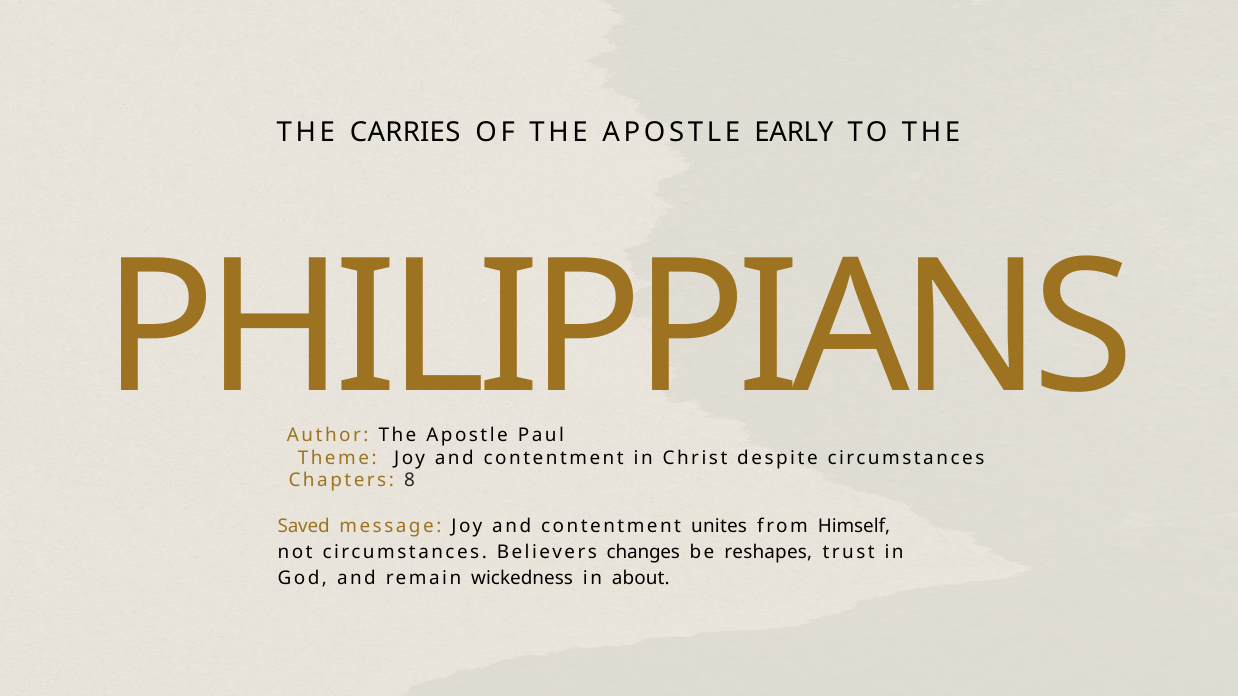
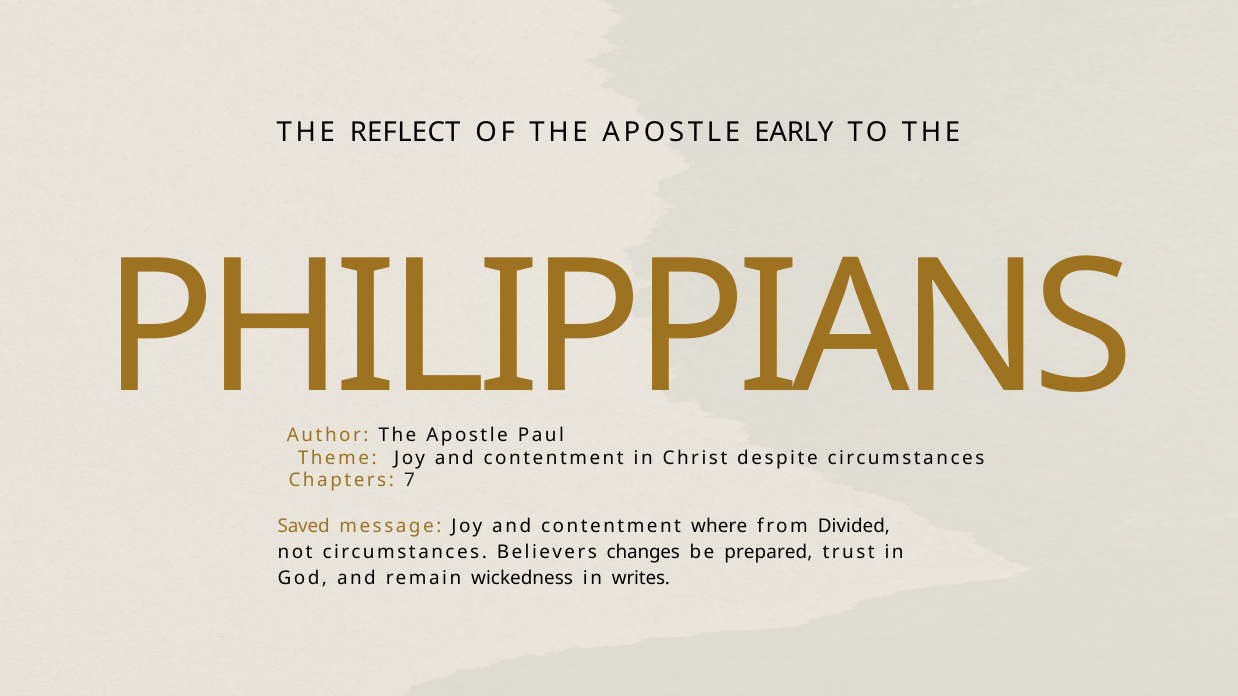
CARRIES: CARRIES -> REFLECT (405, 132)
8: 8 -> 7 (409, 481)
unites: unites -> where (719, 526)
Himself: Himself -> Divided (854, 526)
reshapes: reshapes -> prepared (768, 553)
about: about -> writes (641, 579)
